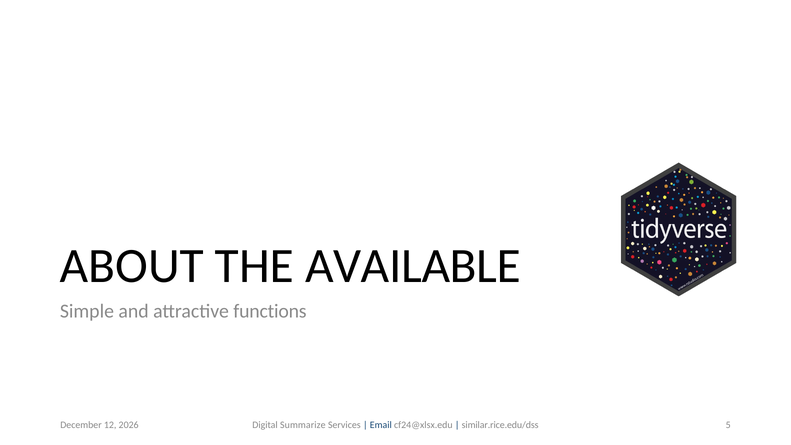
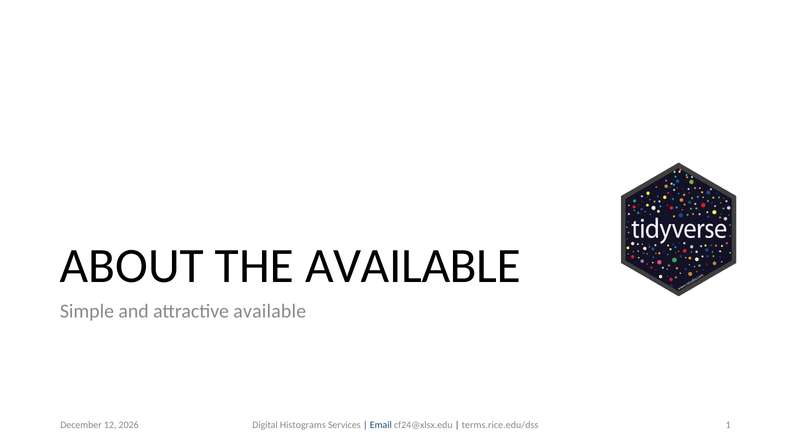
attractive functions: functions -> available (270, 311)
5: 5 -> 1 (728, 425)
Summarize: Summarize -> Histograms (303, 425)
similar.rice.edu/dss: similar.rice.edu/dss -> terms.rice.edu/dss (500, 425)
